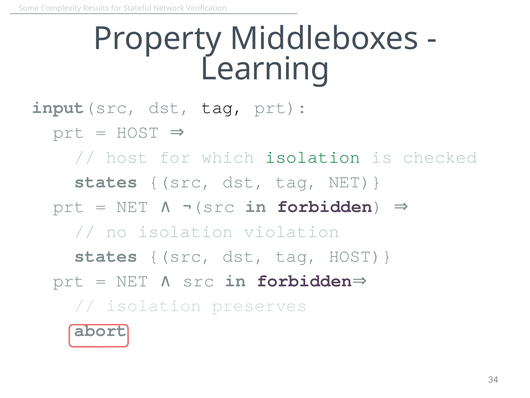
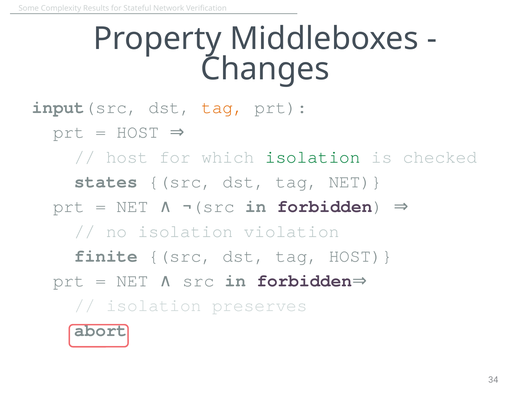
Learning: Learning -> Changes (265, 69)
tag colour: black -> orange (223, 107)
states: states -> finite (106, 256)
